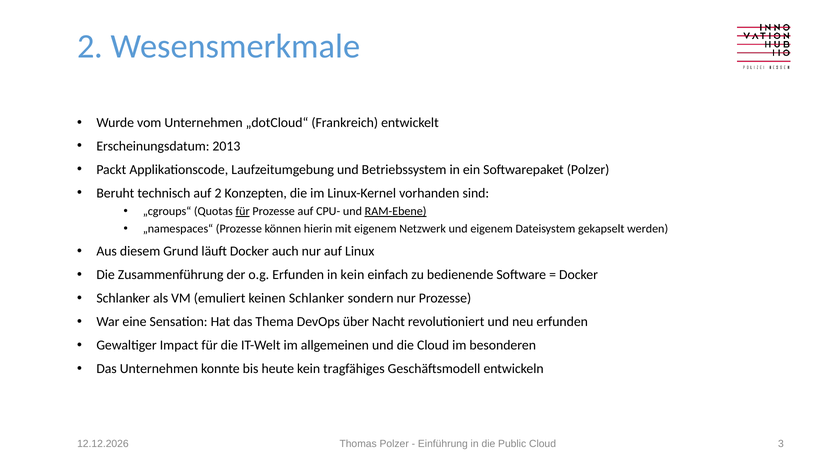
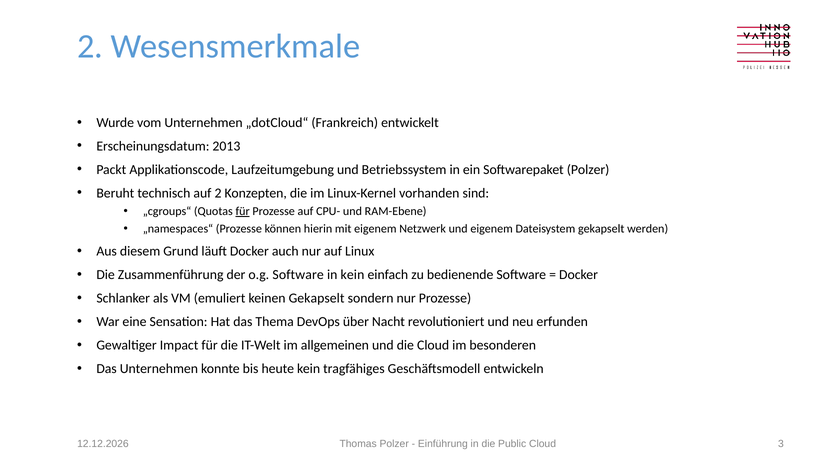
RAM-Ebene underline: present -> none (396, 211)
o.g Erfunden: Erfunden -> Software (298, 274)
keinen Schlanker: Schlanker -> Gekapselt (317, 298)
